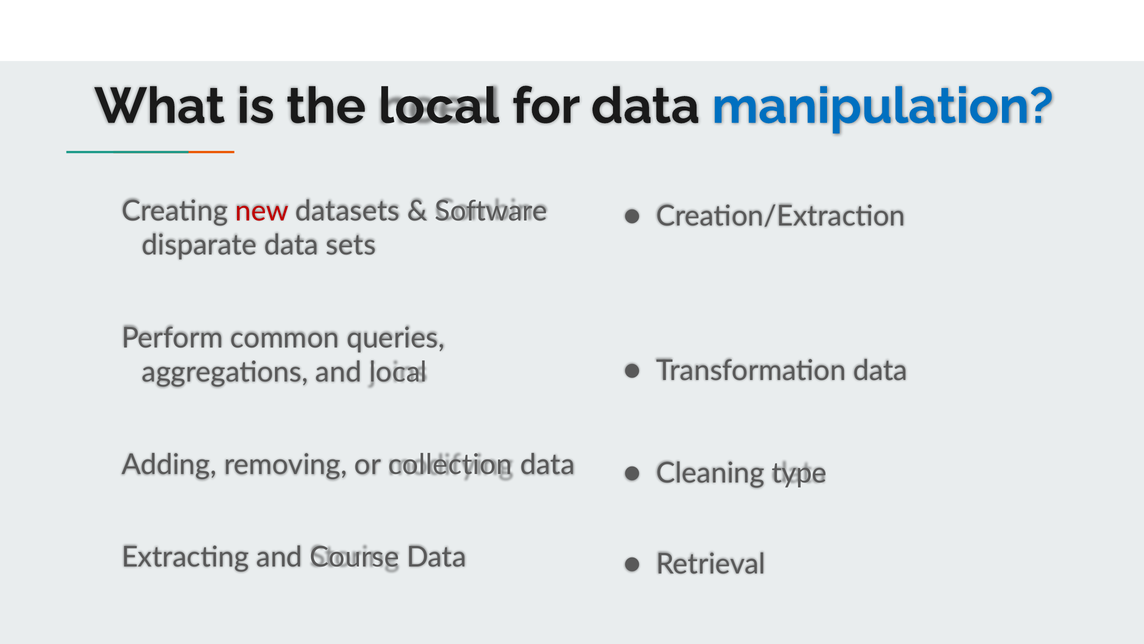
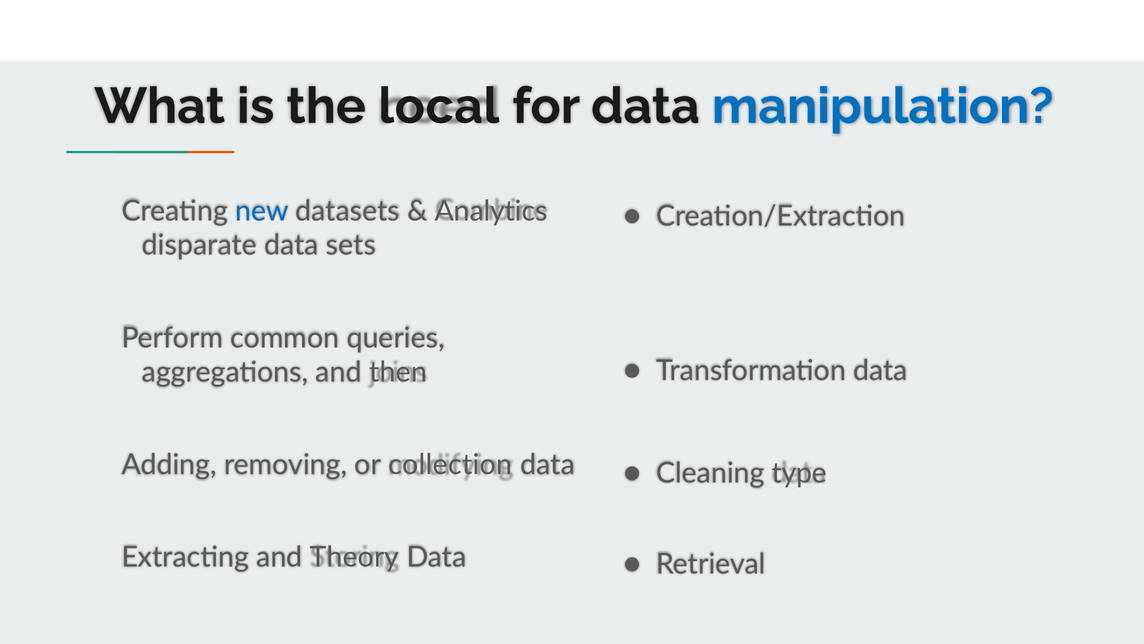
new colour: red -> blue (262, 211)
Software: Software -> Analytics (491, 211)
and local: local -> then (398, 372)
Course: Course -> Theory (355, 557)
